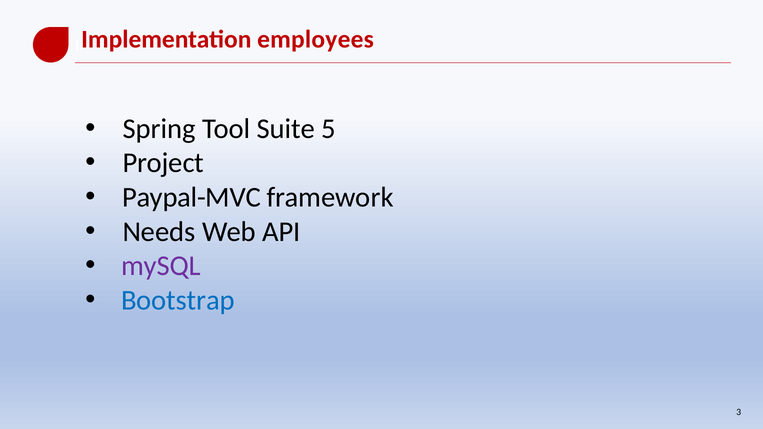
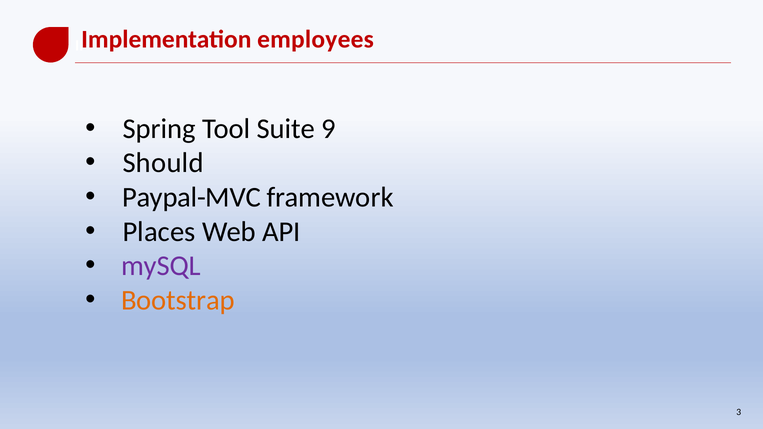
5: 5 -> 9 (329, 129)
Project: Project -> Should (163, 163)
Needs: Needs -> Places (159, 232)
Bootstrap colour: blue -> orange (178, 300)
